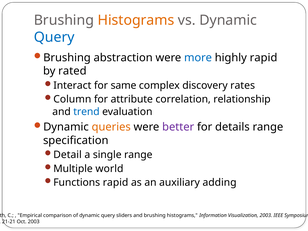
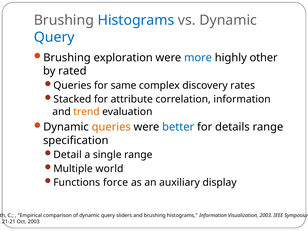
Histograms colour: orange -> blue (136, 20)
abstraction: abstraction -> exploration (123, 58)
highly rapid: rapid -> other (264, 58)
Interact: Interact -> Queries (72, 85)
Column: Column -> Stacked (72, 99)
correlation relationship: relationship -> information (242, 99)
trend colour: blue -> orange (86, 112)
better colour: purple -> blue (178, 127)
Functions rapid: rapid -> force (116, 183)
adding: adding -> display (220, 183)
